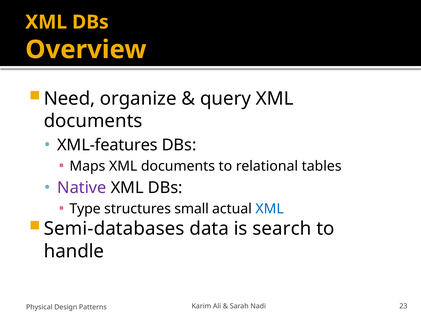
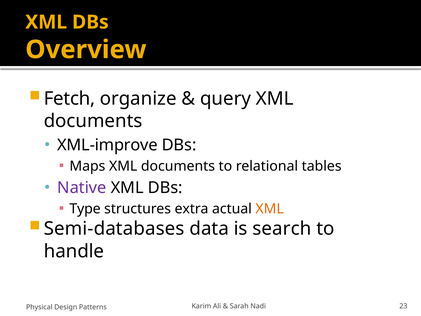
Need: Need -> Fetch (70, 98)
XML-features: XML-features -> XML-improve (107, 145)
small: small -> extra (192, 209)
XML colour: blue -> orange (270, 209)
